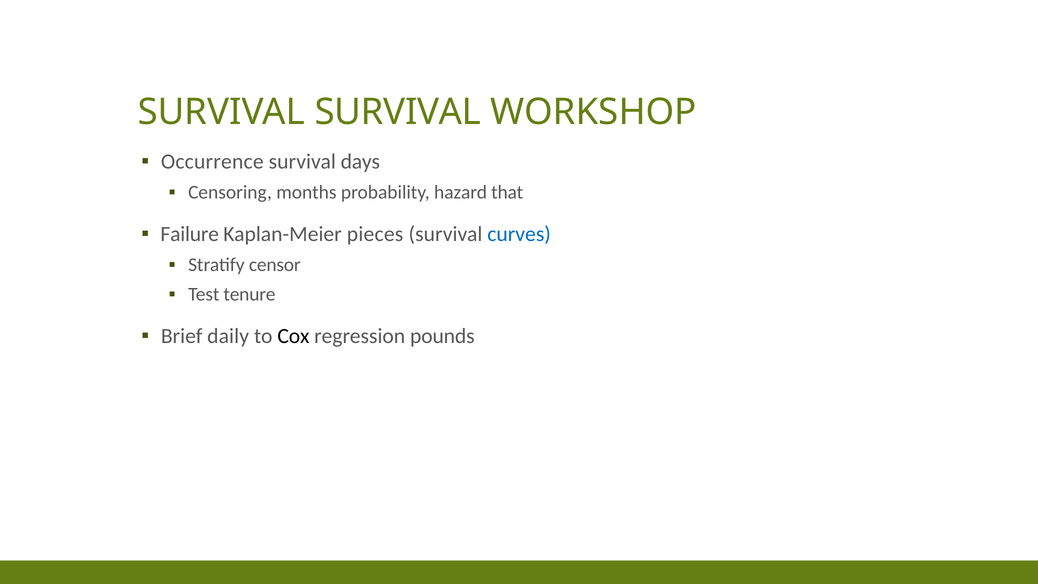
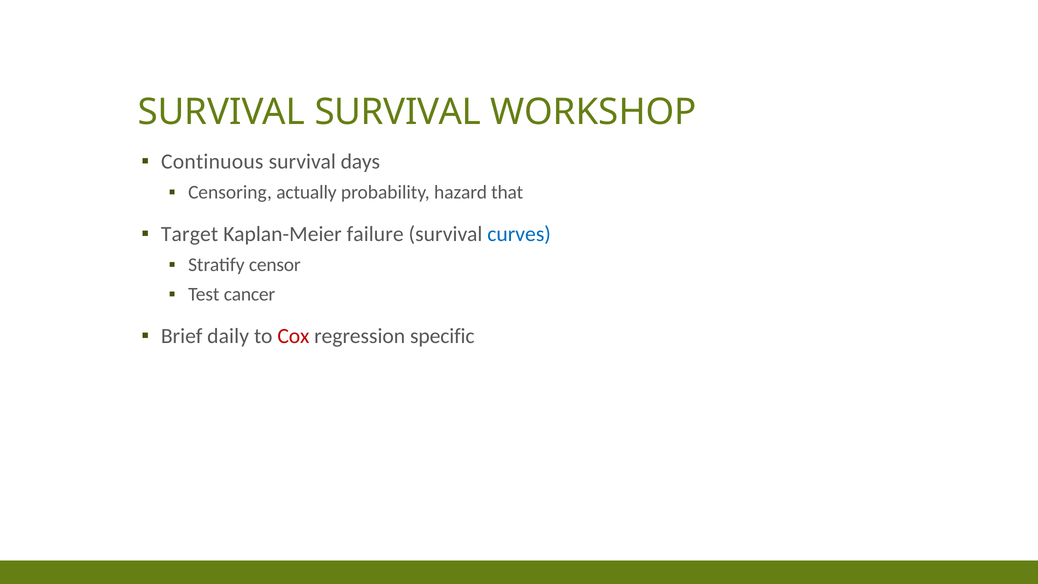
Occurrence: Occurrence -> Continuous (212, 161)
months: months -> actually (306, 192)
Failure: Failure -> Target (190, 234)
pieces: pieces -> failure (375, 234)
tenure: tenure -> cancer (249, 294)
Cox colour: black -> red (293, 336)
pounds: pounds -> specific (442, 336)
